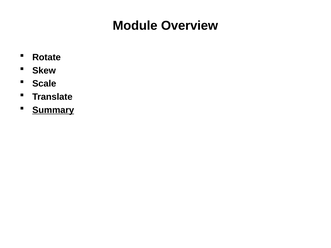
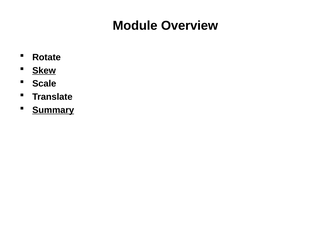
Skew underline: none -> present (44, 71)
